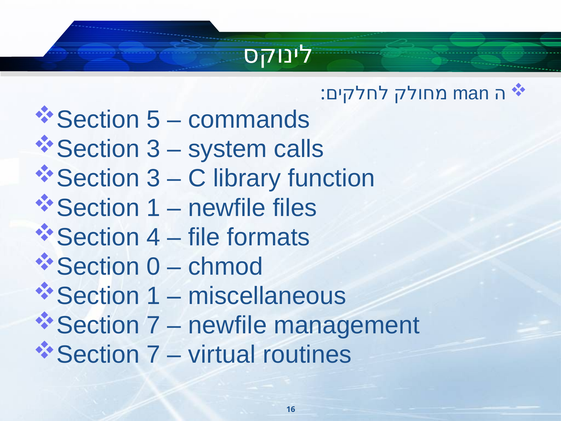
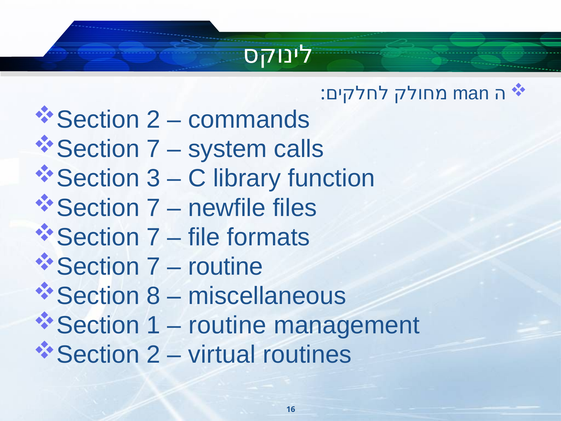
5: 5 -> 2 (153, 120)
3: 3 -> 7 (153, 149)
1: 1 -> 7 (153, 208)
4: 4 -> 7 (153, 237)
0: 0 -> 7 (153, 266)
chmod: chmod -> routine (226, 266)
1: 1 -> 8 (153, 296)
7: 7 -> 1 (153, 325)
newfile: newfile -> routine (227, 325)
7: 7 -> 2 (153, 355)
